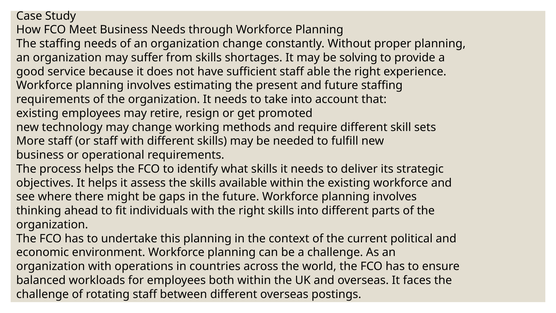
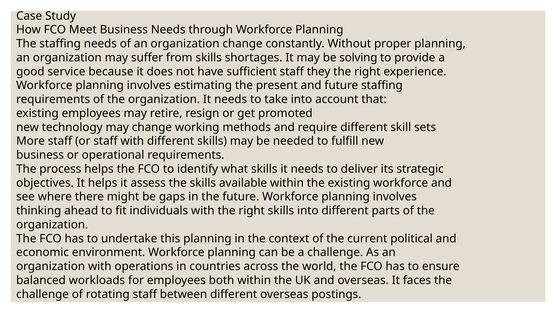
able: able -> they (319, 72)
